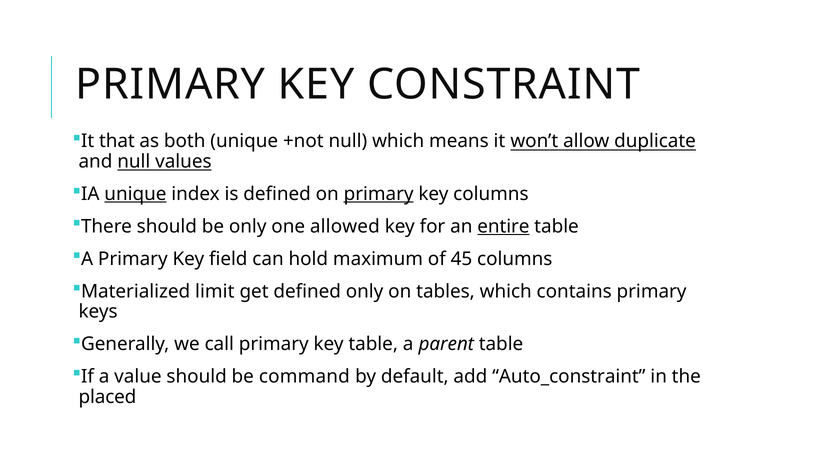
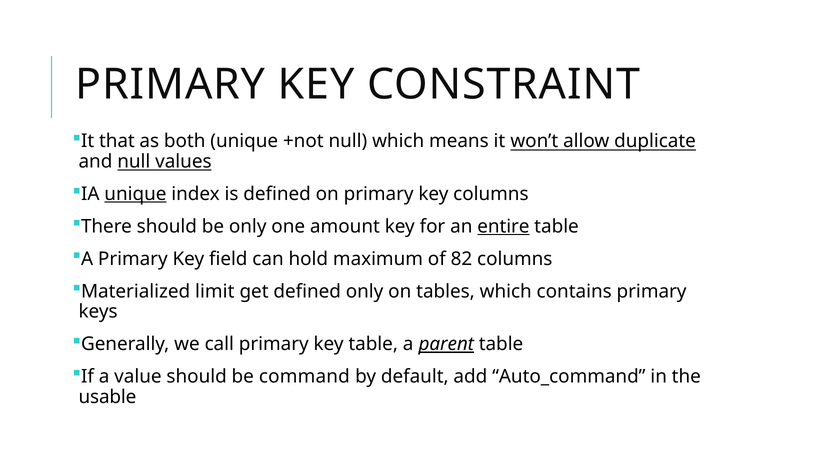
primary underline: present -> none (379, 194)
allowed: allowed -> amount (345, 226)
45: 45 -> 82 (461, 259)
parent underline: none -> present (446, 344)
Auto_constraint: Auto_constraint -> Auto_command (569, 377)
placed: placed -> usable (107, 397)
